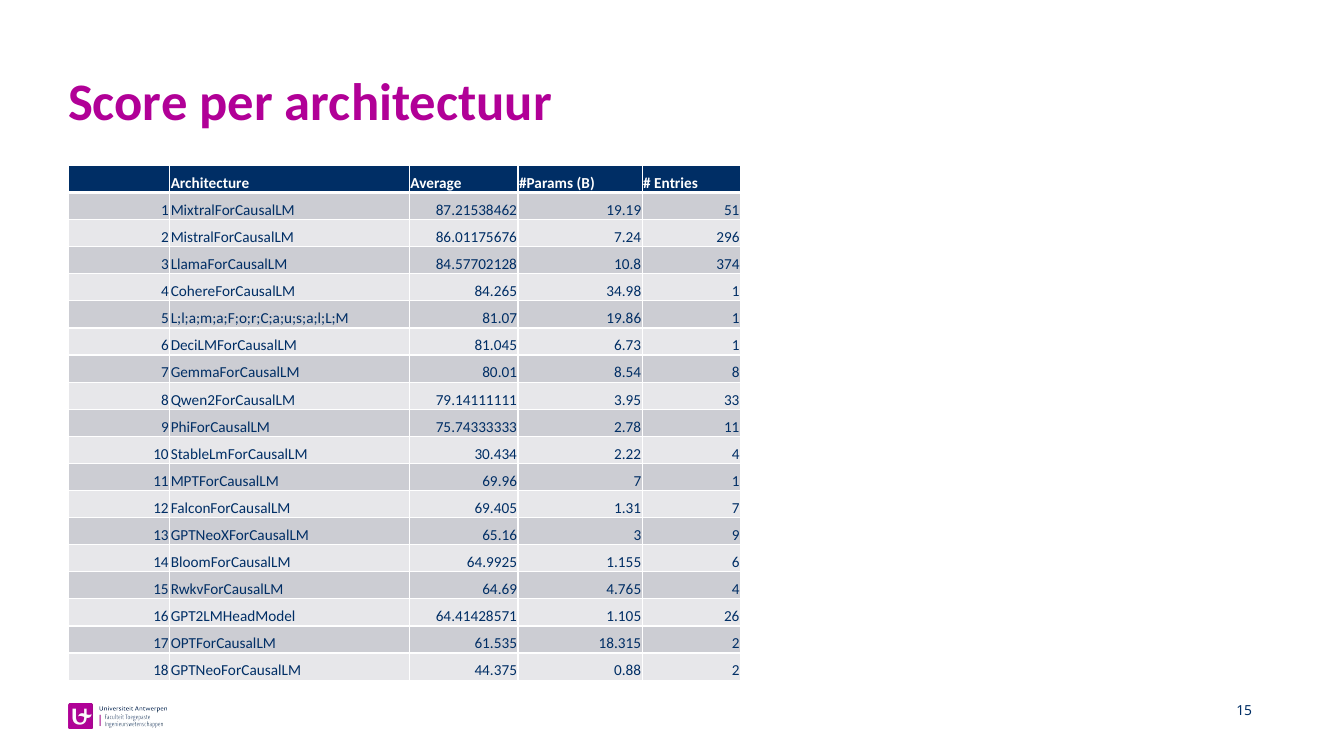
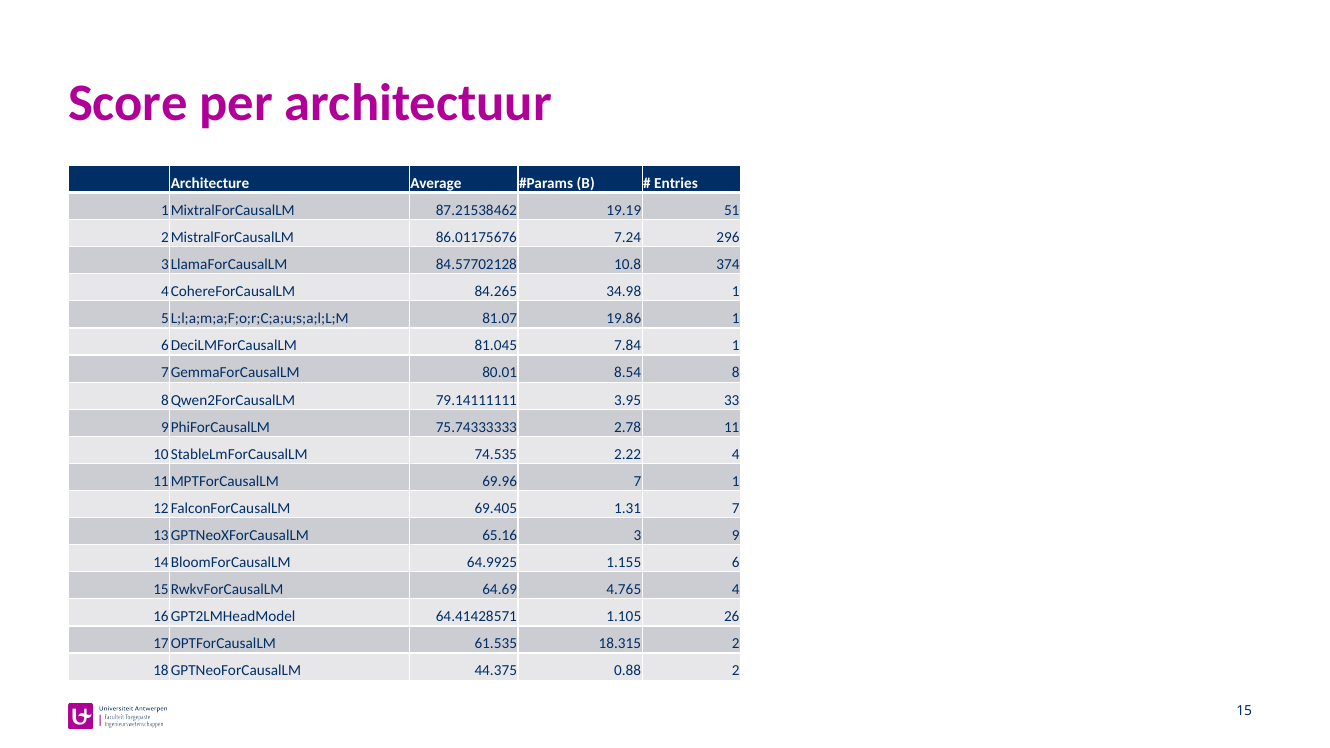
6.73: 6.73 -> 7.84 (628, 346)
30.434: 30.434 -> 74.535 (496, 454)
